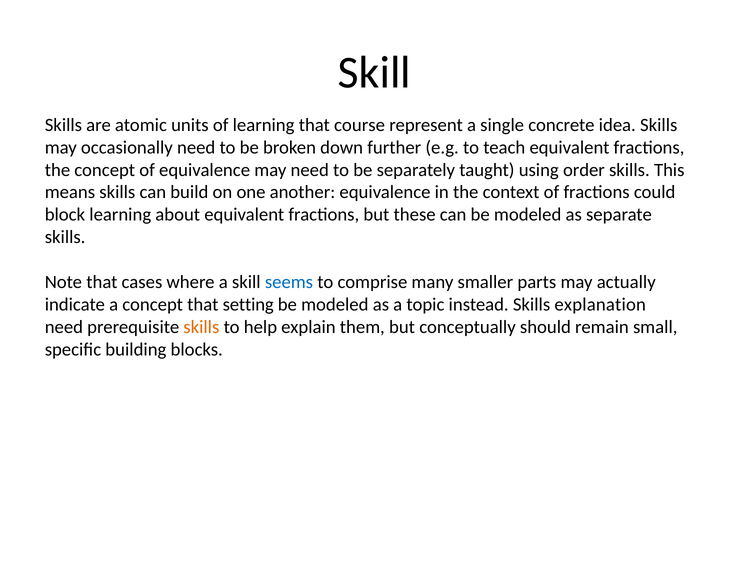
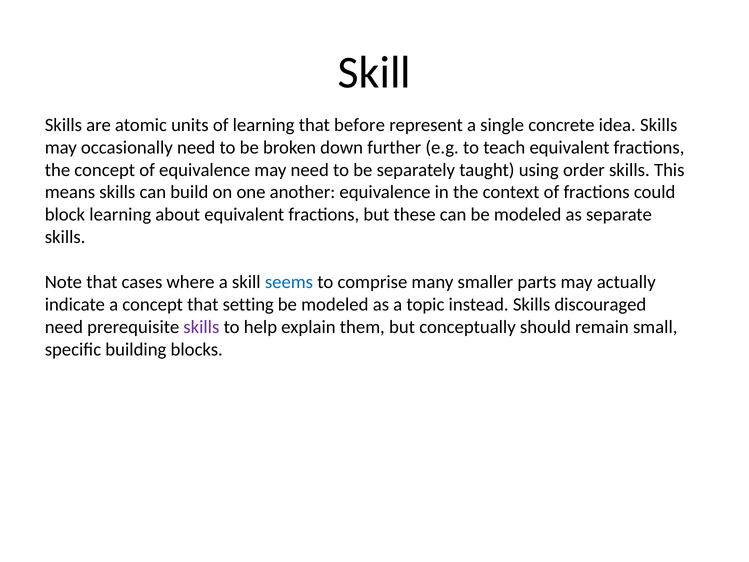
course: course -> before (360, 125)
explanation: explanation -> discouraged (600, 305)
skills colour: orange -> purple (201, 327)
